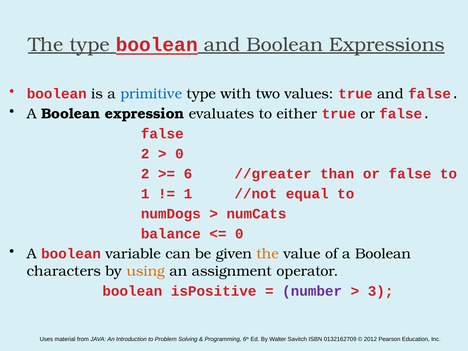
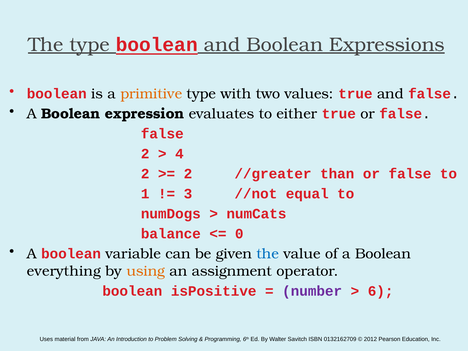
primitive colour: blue -> orange (151, 94)
0: 0 -> 4 (179, 154)
6: 6 -> 2 (188, 174)
1: 1 -> 3 (188, 194)
the colour: orange -> blue (268, 254)
characters: characters -> everything (64, 271)
3: 3 -> 6 (381, 291)
